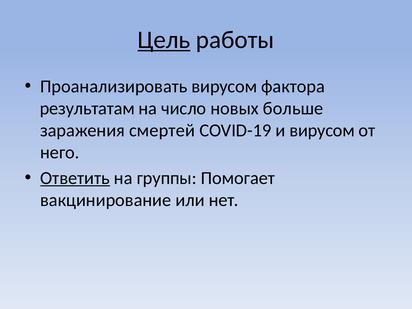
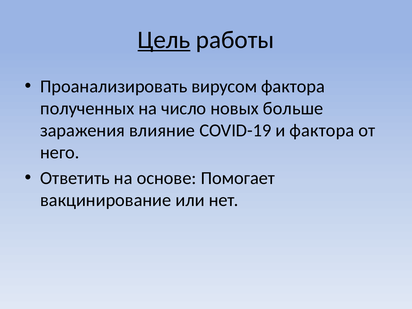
результатам: результатам -> полученных (87, 108)
смертей: смертей -> влияние (162, 130)
и вирусом: вирусом -> фактора (322, 130)
Ответить underline: present -> none (75, 178)
группы: группы -> основе (167, 178)
